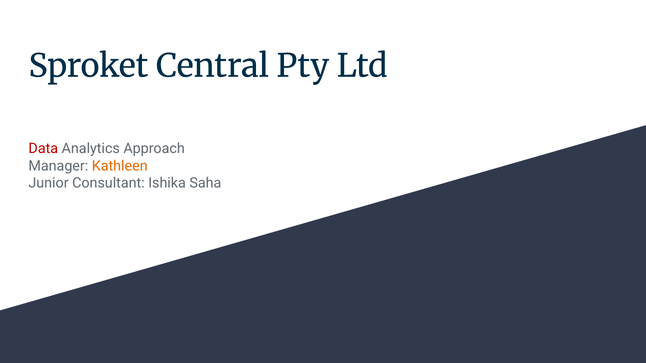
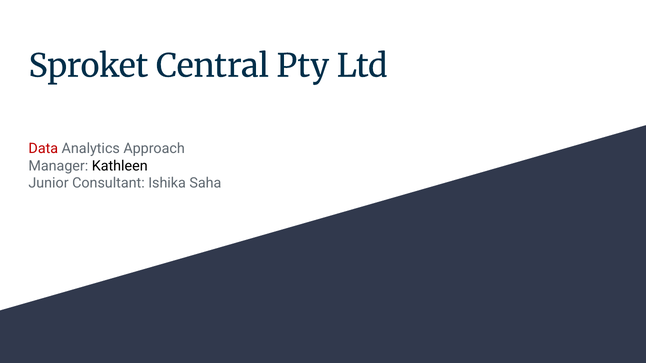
Kathleen colour: orange -> black (120, 166)
